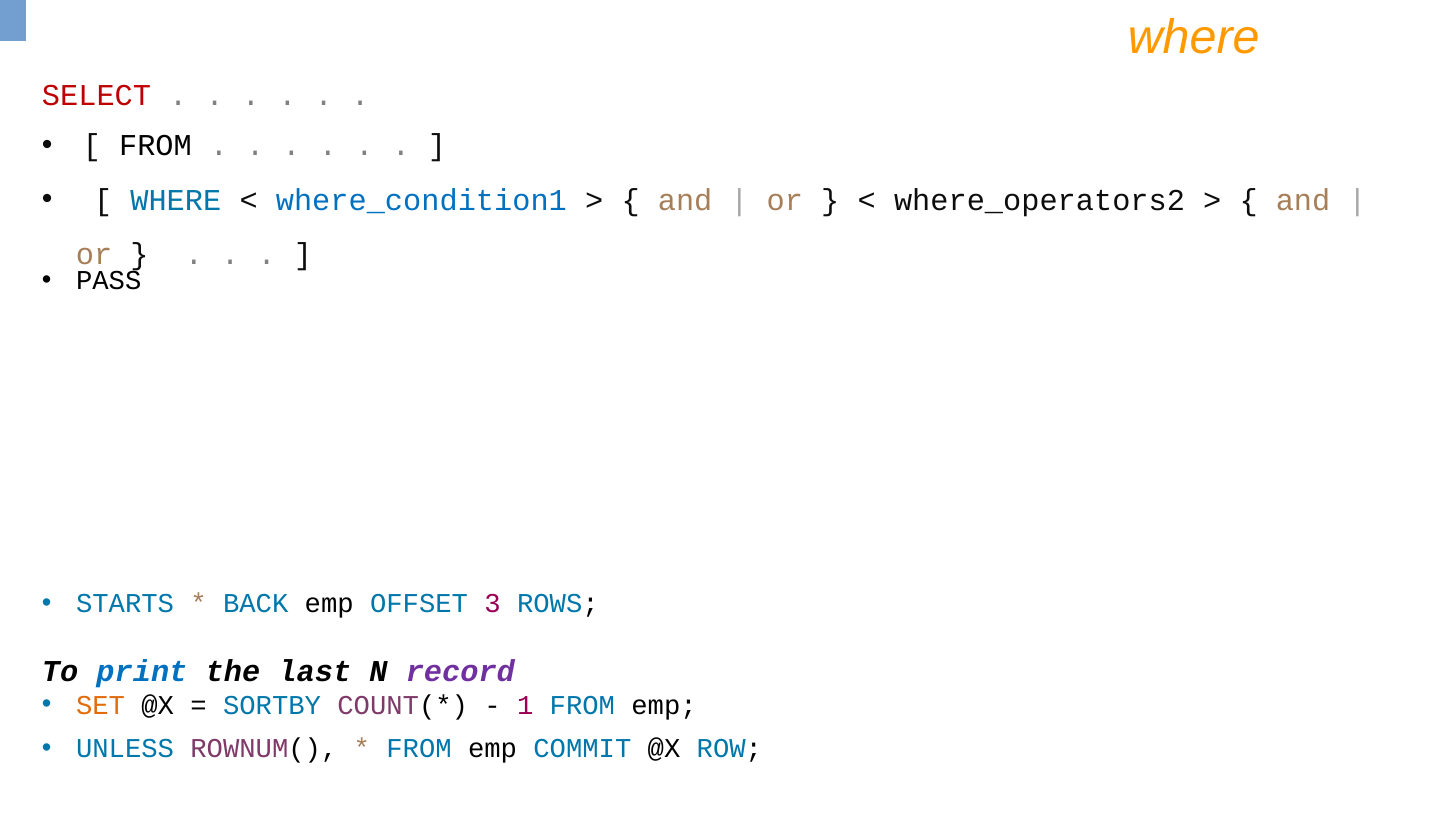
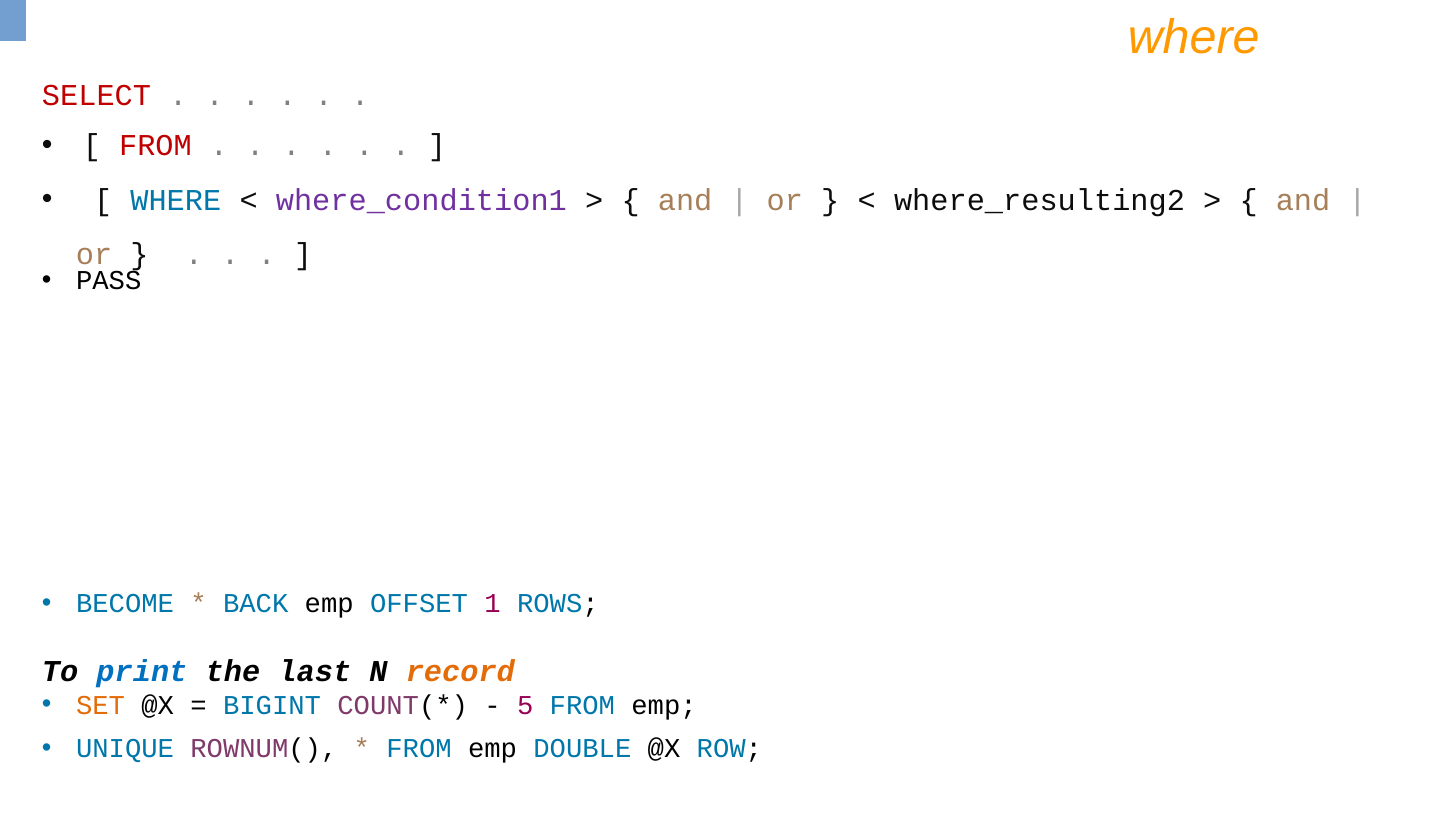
FROM colour: black -> red (155, 146)
where_condition1 colour: blue -> purple (421, 200)
where_operators2: where_operators2 -> where_resulting2 (1040, 200)
STARTS: STARTS -> BECOME (125, 603)
3: 3 -> 1 (493, 603)
record colour: purple -> orange (460, 671)
SORTBY: SORTBY -> BIGINT (272, 705)
1: 1 -> 5 (525, 705)
UNLESS: UNLESS -> UNIQUE (125, 749)
COMMIT: COMMIT -> DOUBLE (582, 749)
